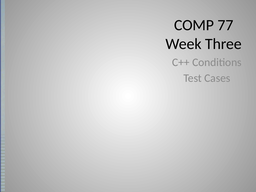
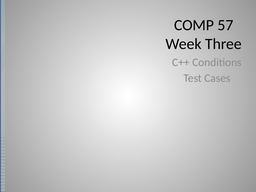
77: 77 -> 57 (225, 25)
